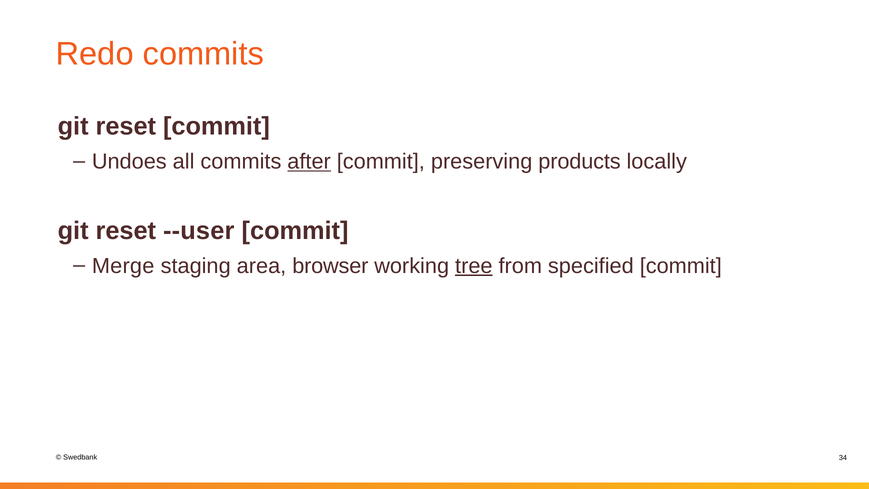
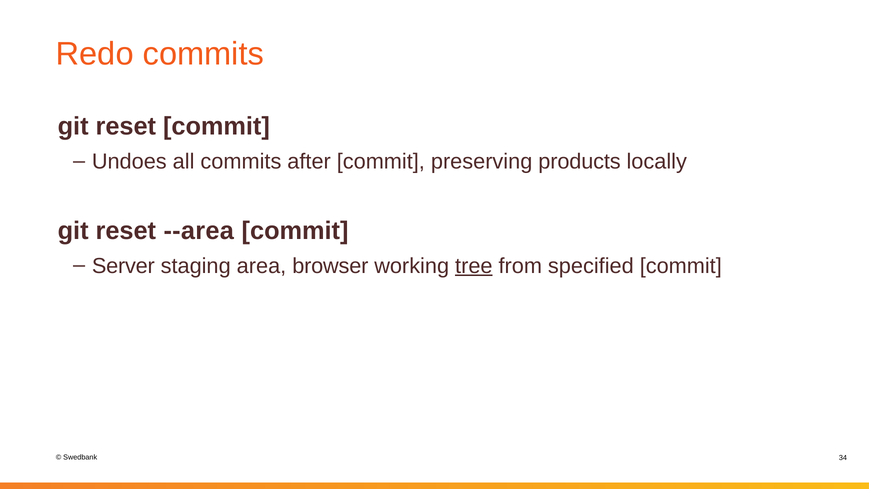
after underline: present -> none (309, 162)
--user: --user -> --area (199, 231)
Merge: Merge -> Server (123, 266)
